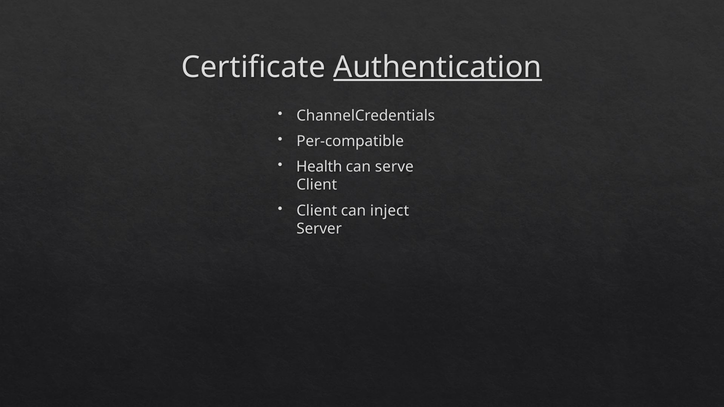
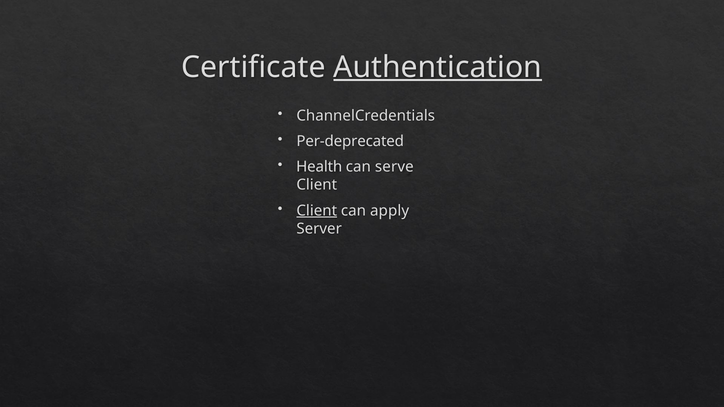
Per-compatible: Per-compatible -> Per-deprecated (350, 141)
Client underline: none -> present (317, 211)
inject: inject -> apply (390, 211)
